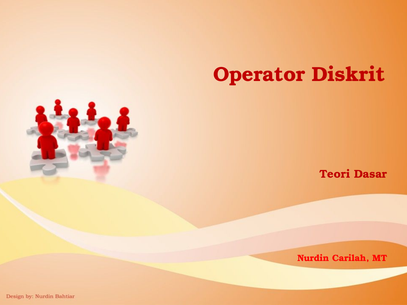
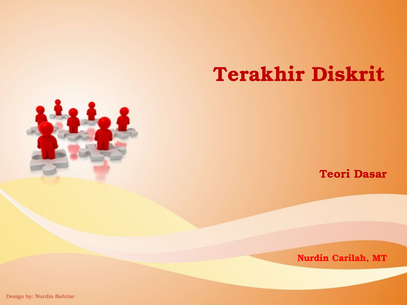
Operator: Operator -> Terakhir (259, 75)
